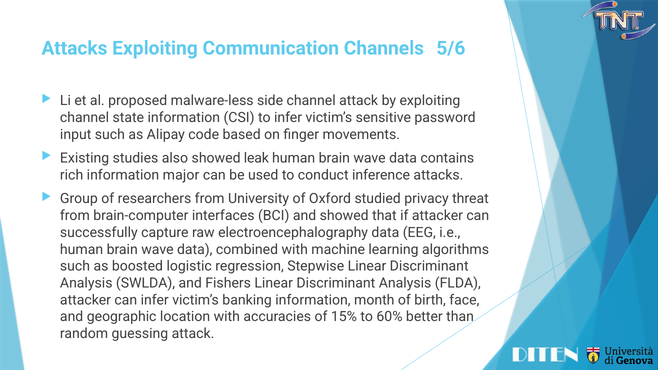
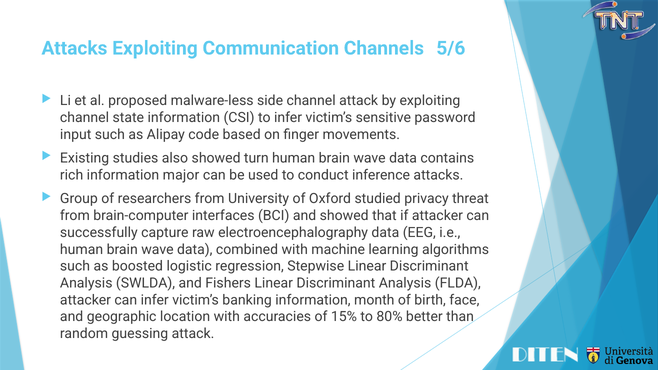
leak: leak -> turn (256, 158)
60%: 60% -> 80% (389, 317)
